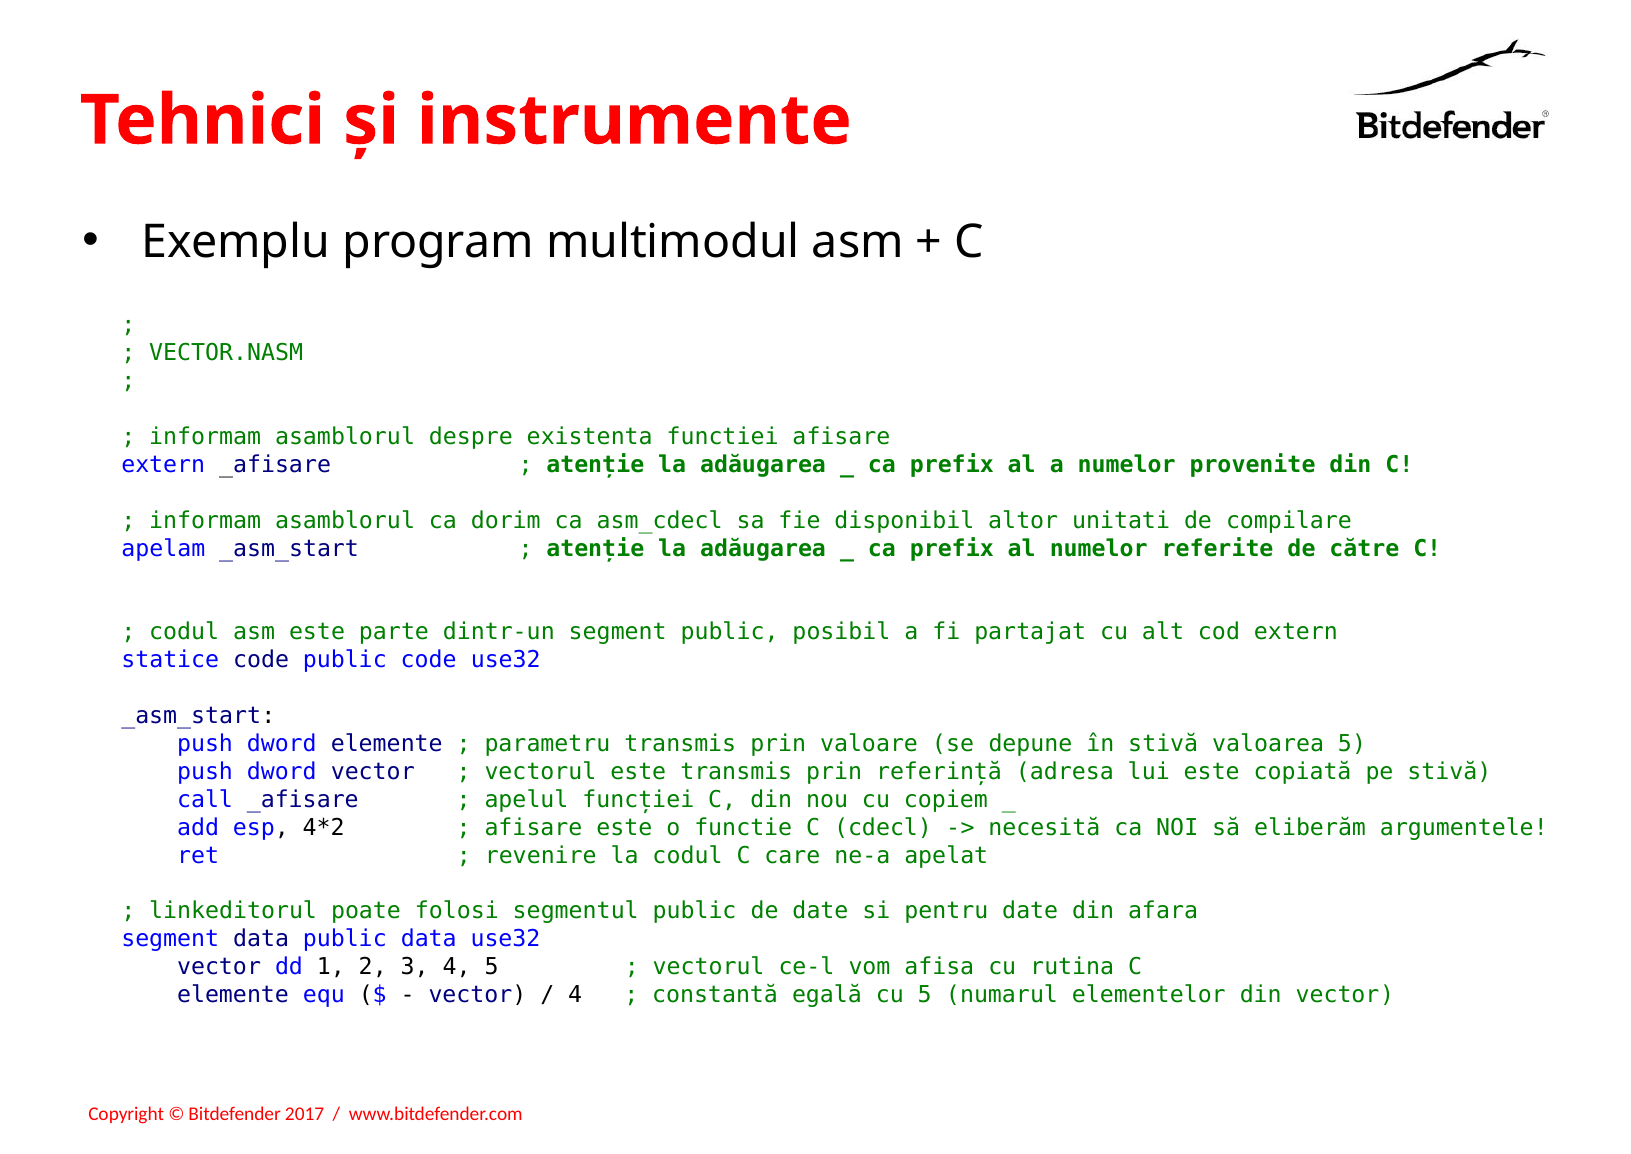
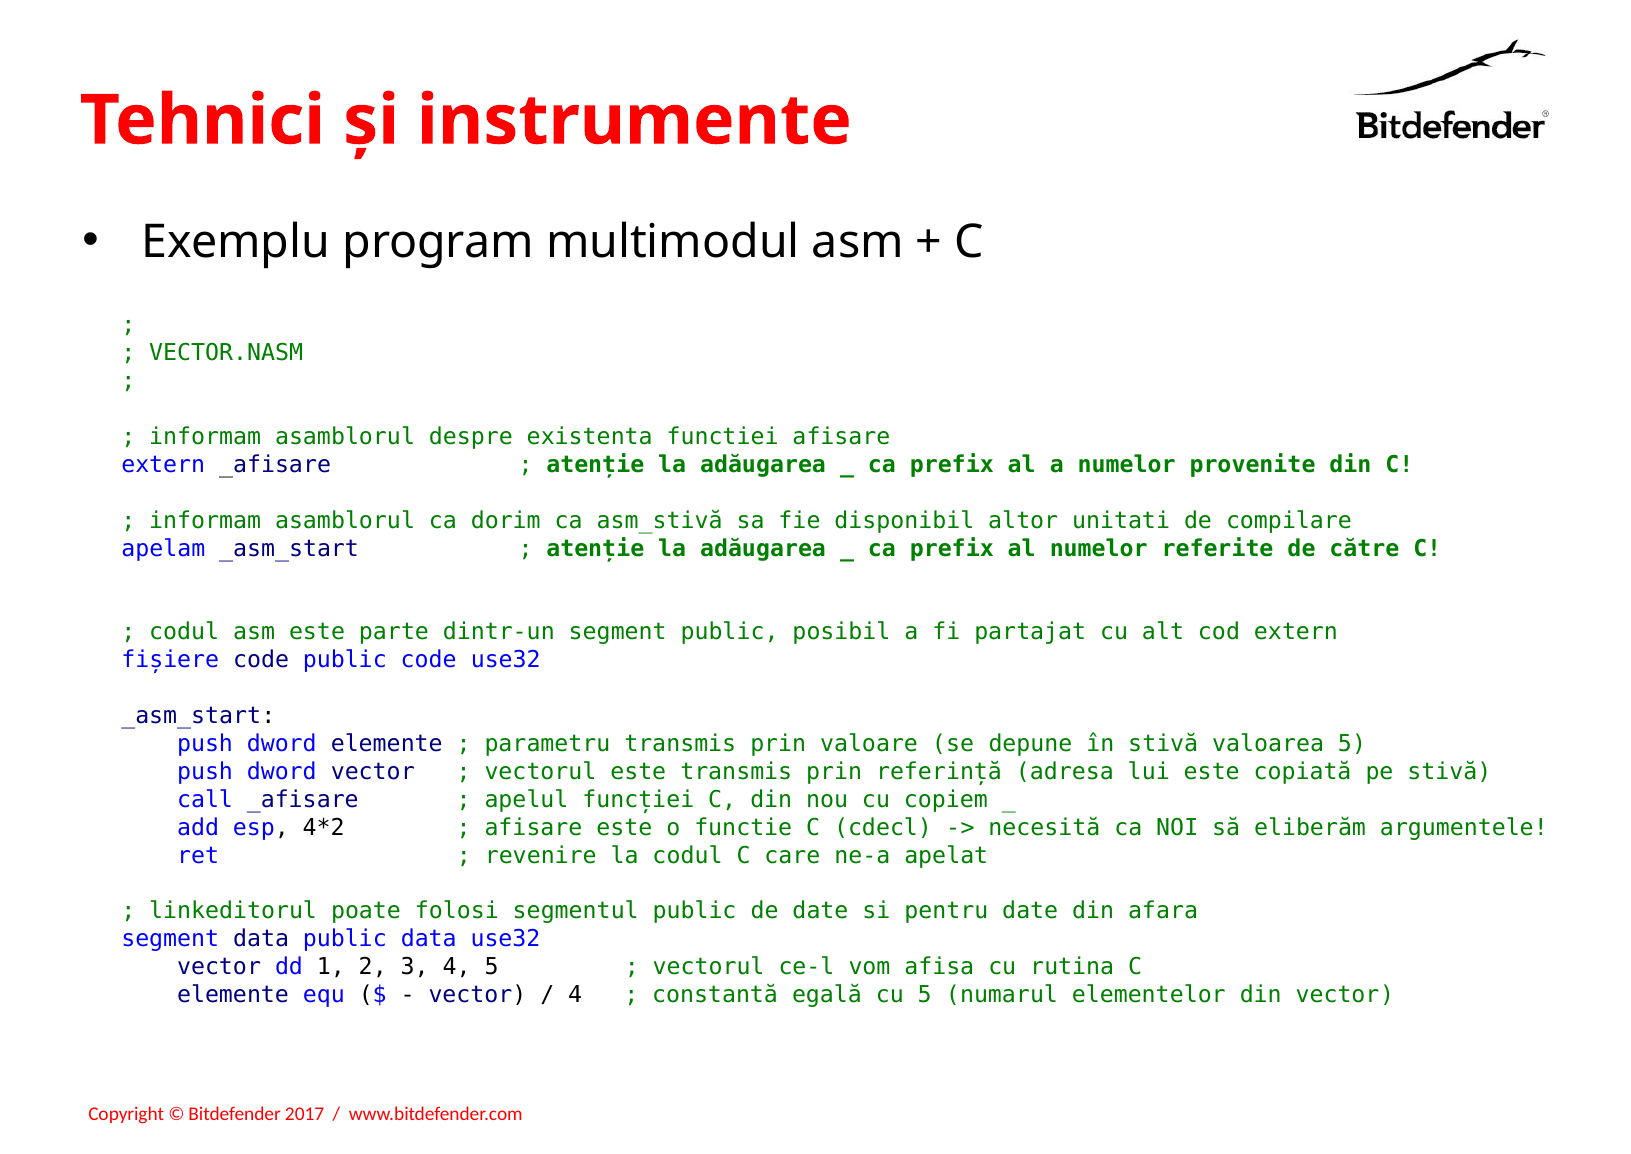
asm_cdecl: asm_cdecl -> asm_stivă (660, 521)
statice: statice -> fișiere (170, 660)
